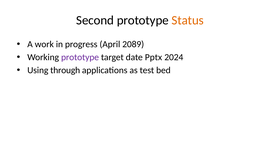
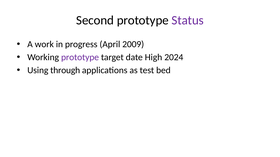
Status colour: orange -> purple (188, 20)
2089: 2089 -> 2009 (133, 44)
Pptx: Pptx -> High (154, 57)
